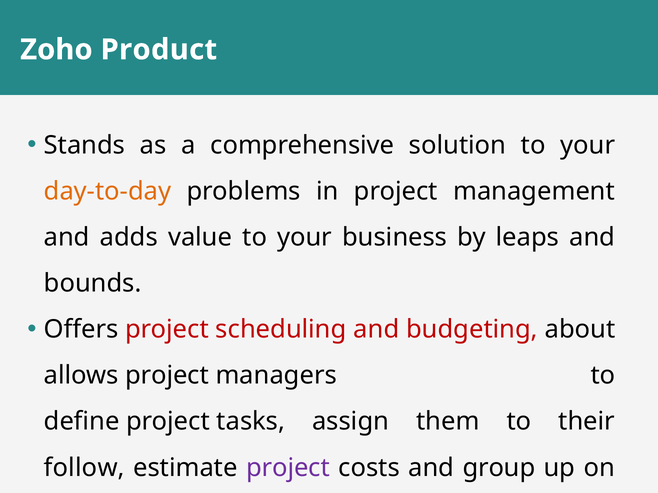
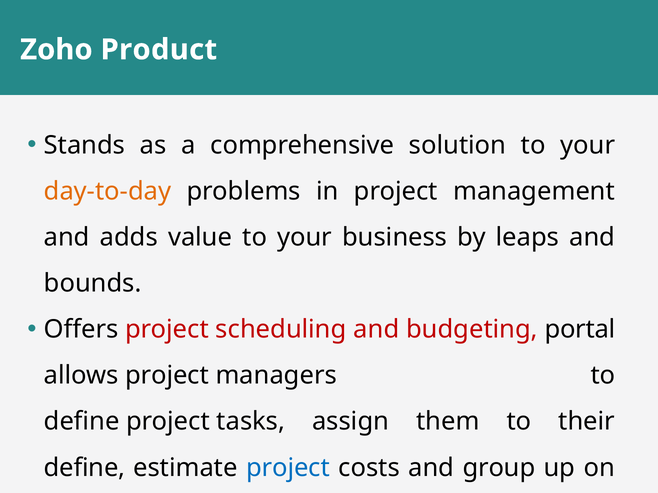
about: about -> portal (580, 330)
follow: follow -> define (84, 468)
project colour: purple -> blue (288, 468)
